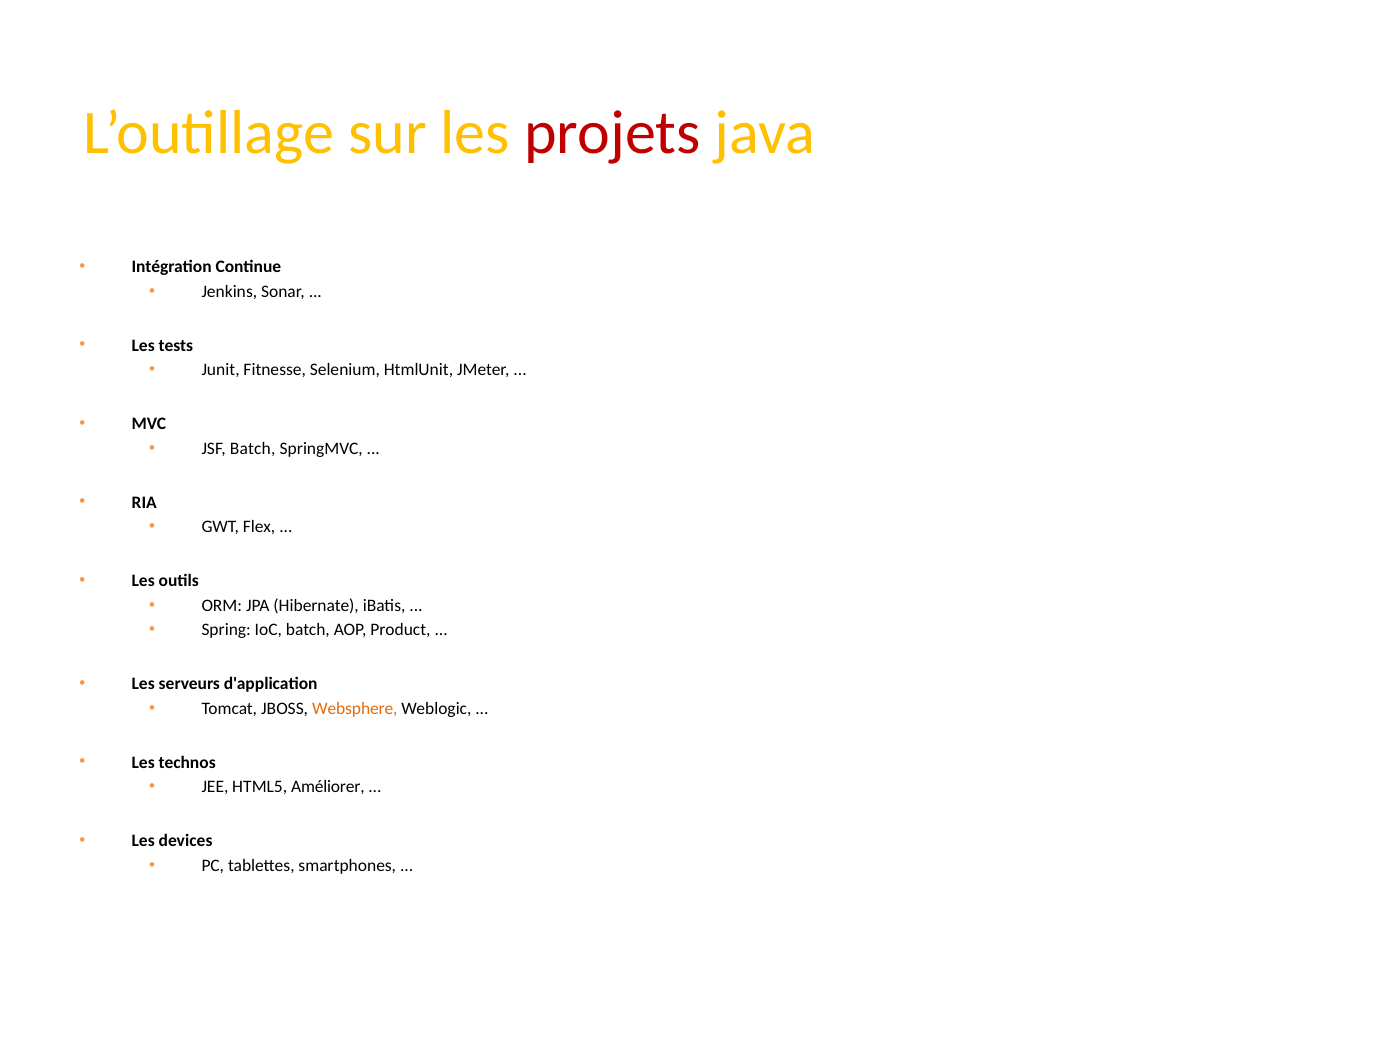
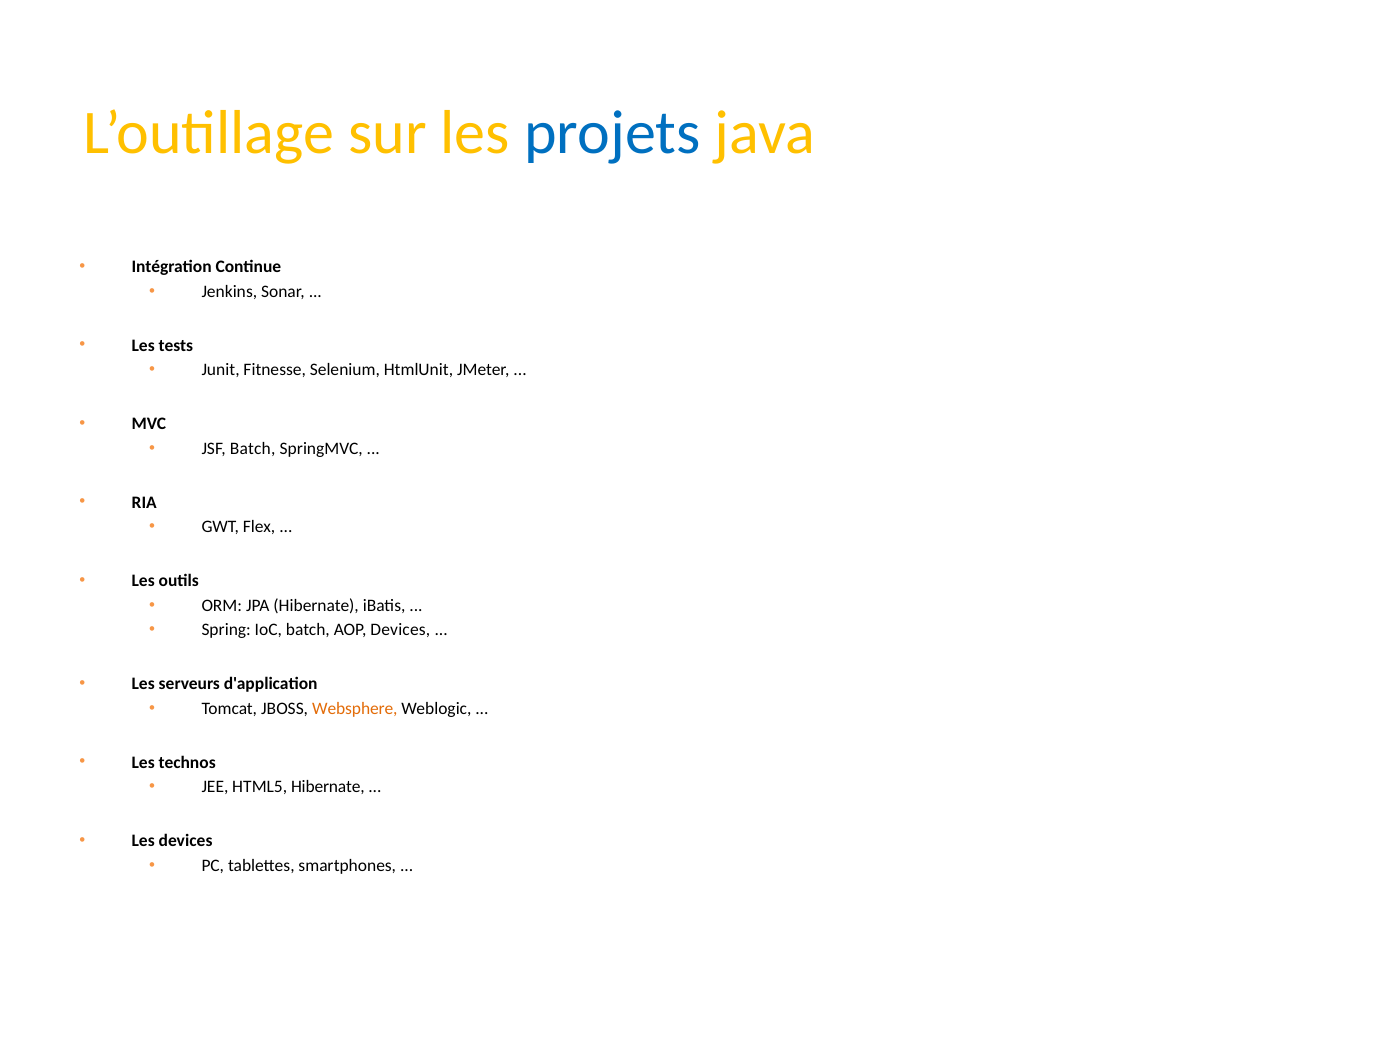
projets colour: red -> blue (612, 133)
AOP Product: Product -> Devices (400, 630)
HTML5 Améliorer: Améliorer -> Hibernate (328, 787)
